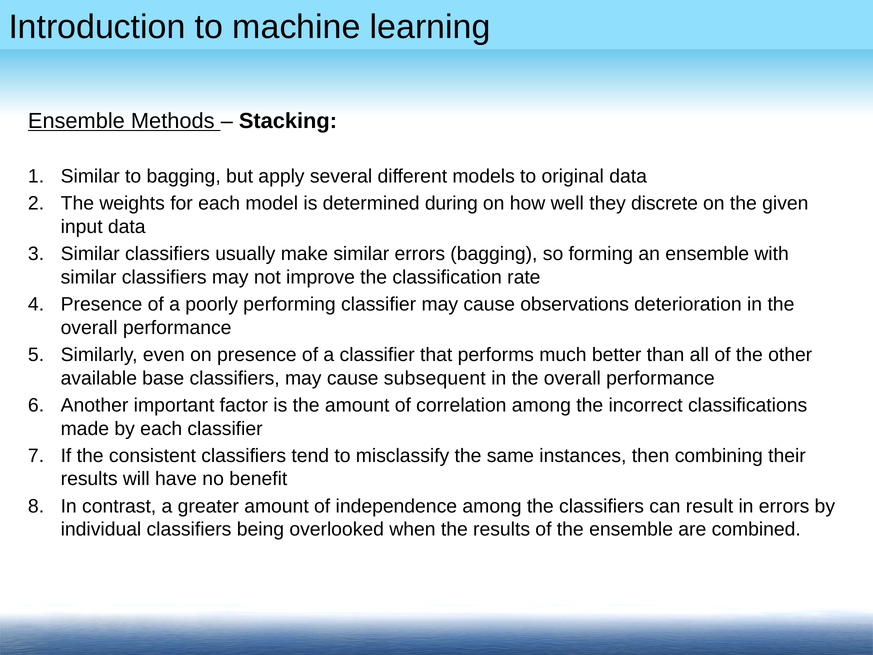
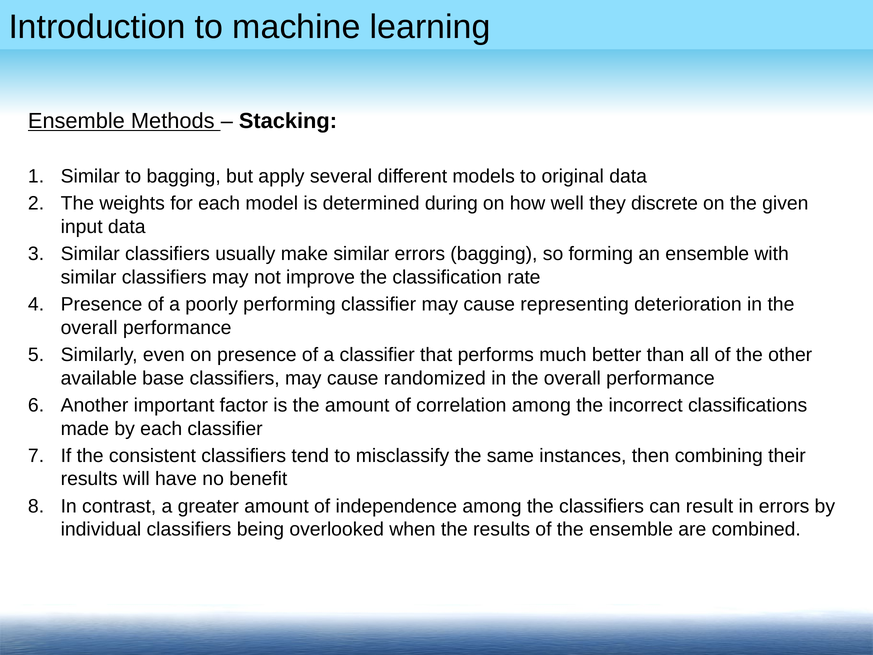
observations: observations -> representing (575, 304)
subsequent: subsequent -> randomized (435, 378)
